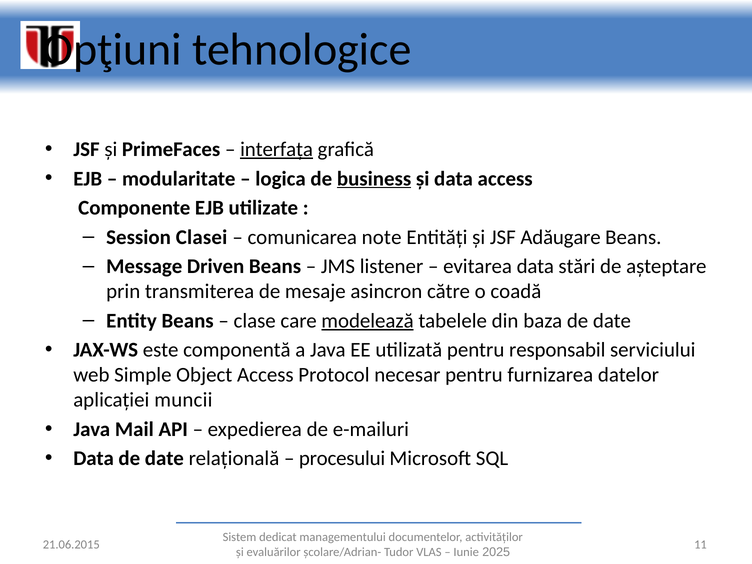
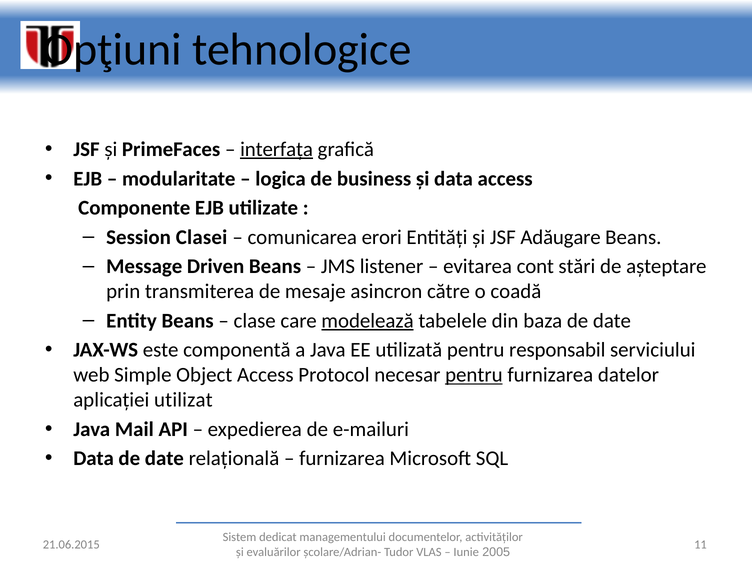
business underline: present -> none (374, 179)
note: note -> erori (382, 237)
evitarea data: data -> cont (535, 266)
pentru underline: none -> present (474, 375)
muncii: muncii -> utilizat (183, 400)
procesului: procesului -> furnizarea (342, 459)
2025: 2025 -> 2005 (496, 552)
